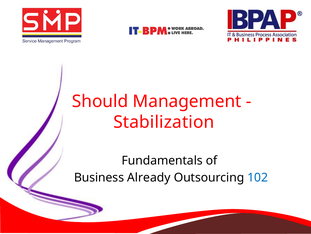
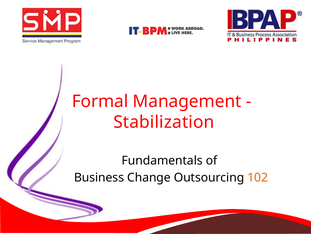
Should: Should -> Formal (100, 101)
Already: Already -> Change (149, 177)
102 colour: blue -> orange (258, 177)
